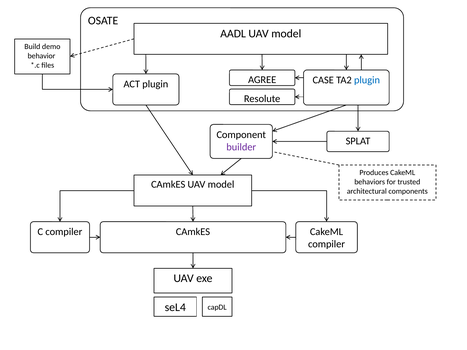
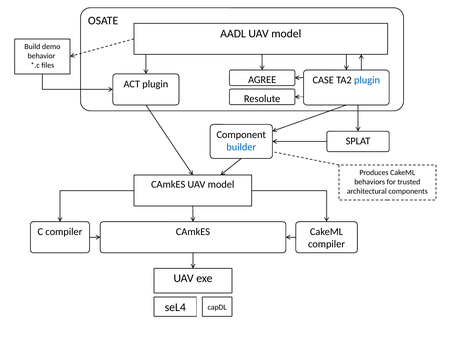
builder colour: purple -> blue (241, 147)
